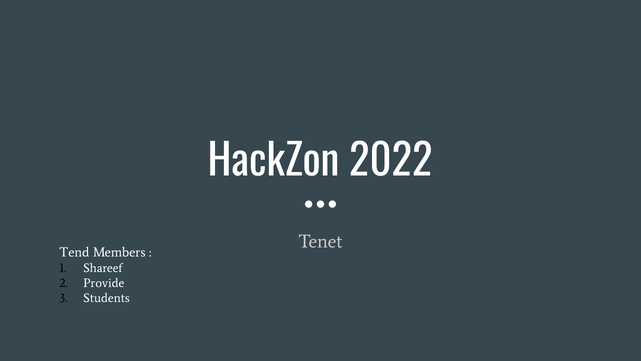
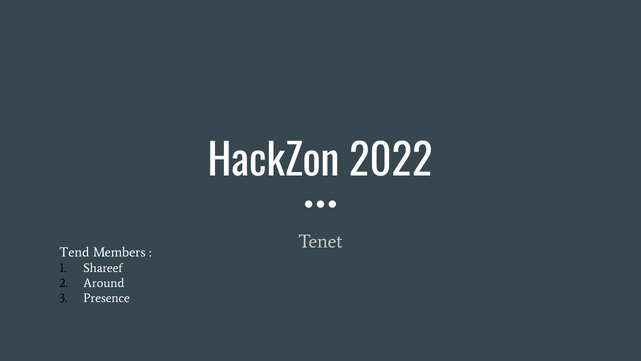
Provide: Provide -> Around (104, 283)
Students: Students -> Presence (107, 298)
